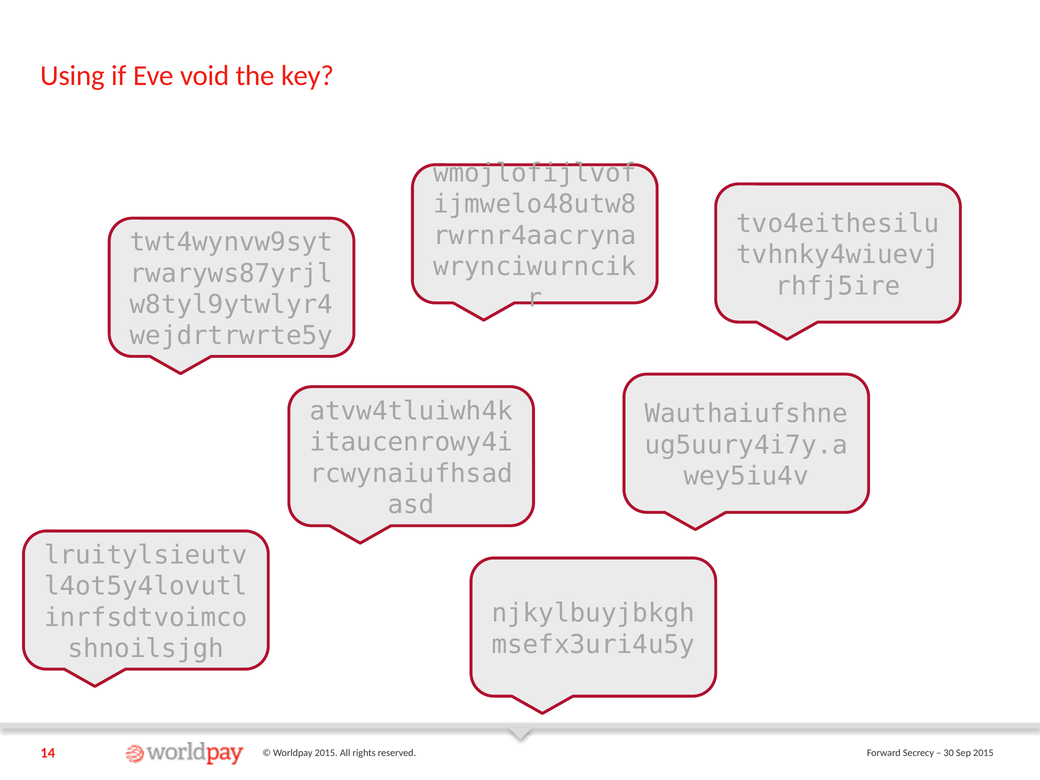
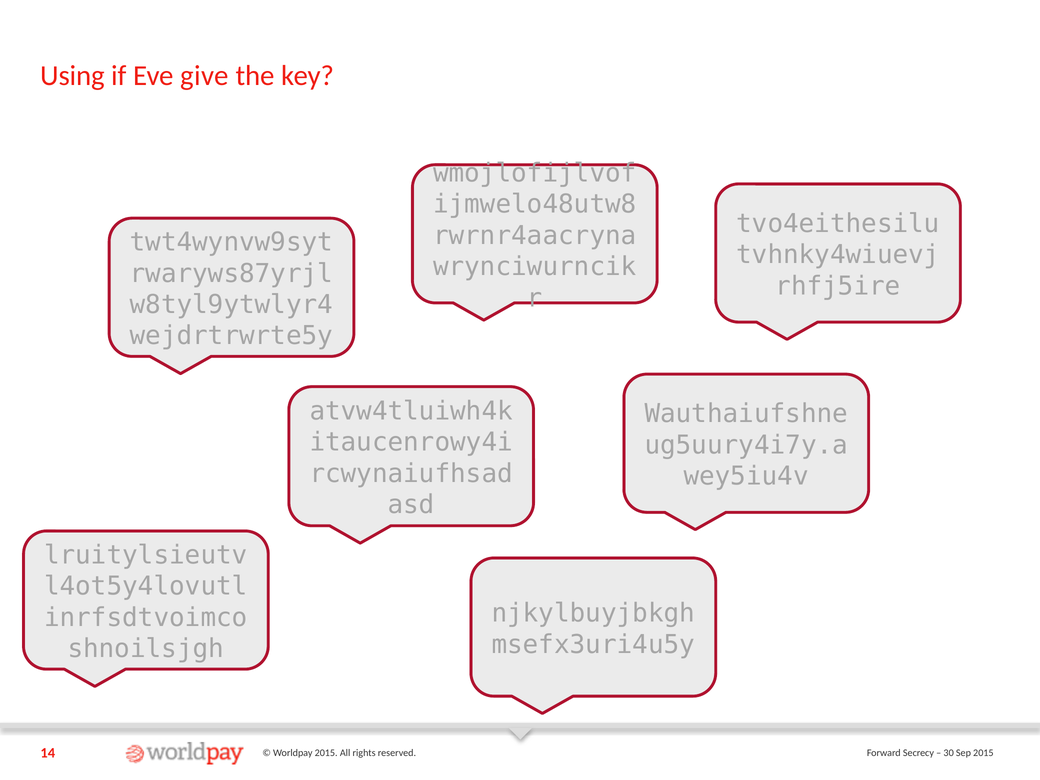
void: void -> give (204, 76)
